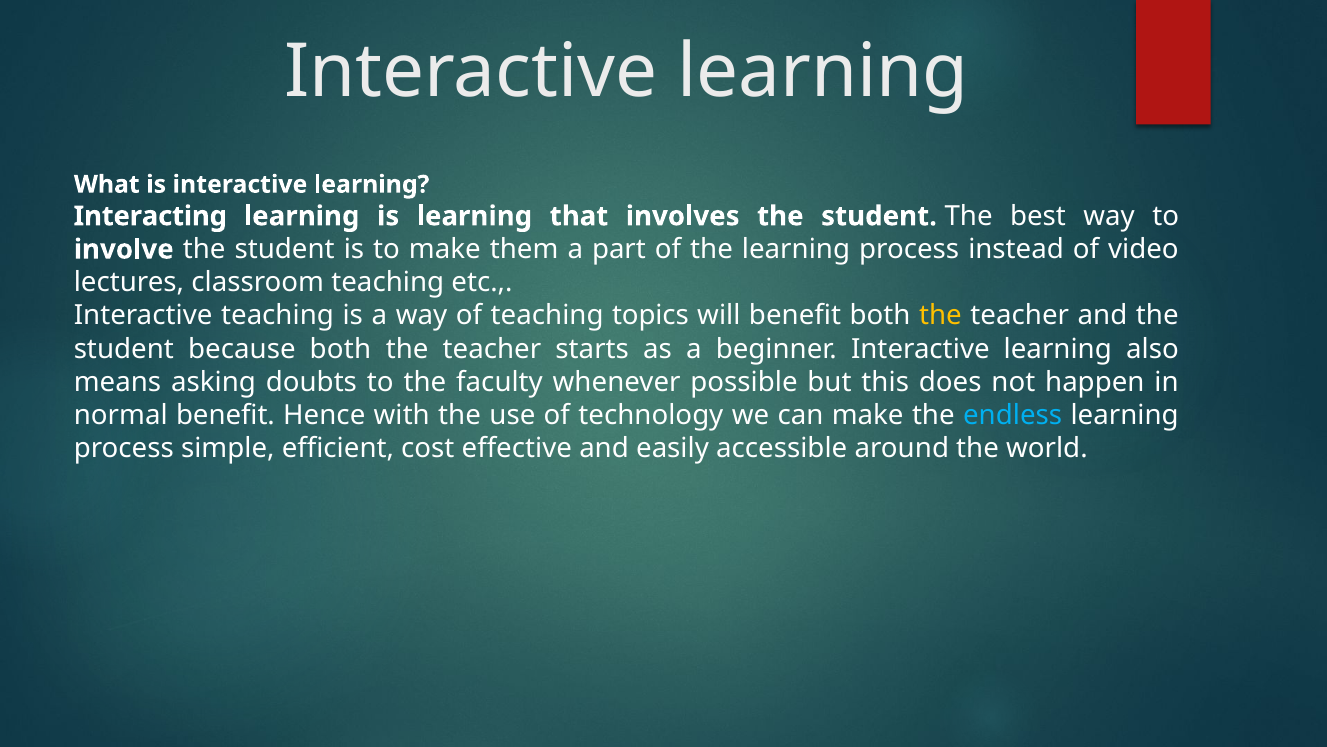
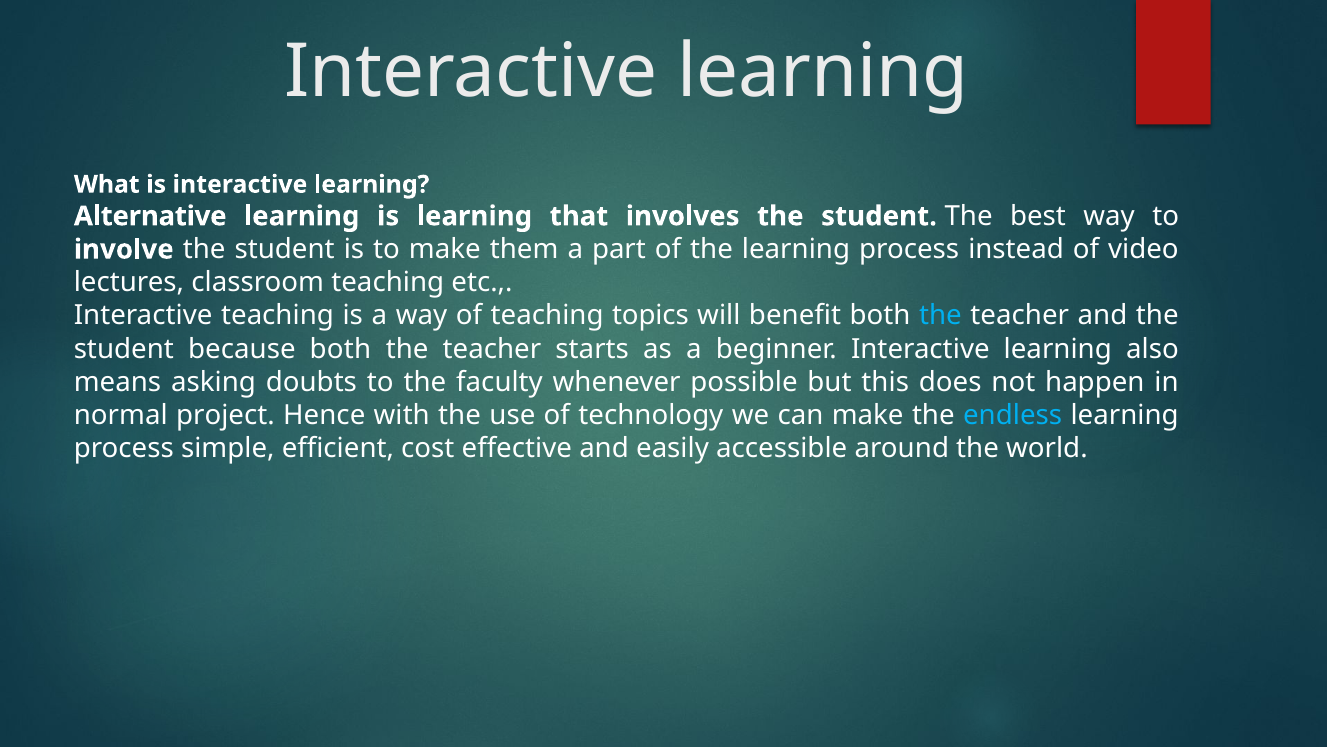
Interacting: Interacting -> Alternative (150, 216)
the colour: yellow -> light blue (940, 316)
normal benefit: benefit -> project (225, 415)
